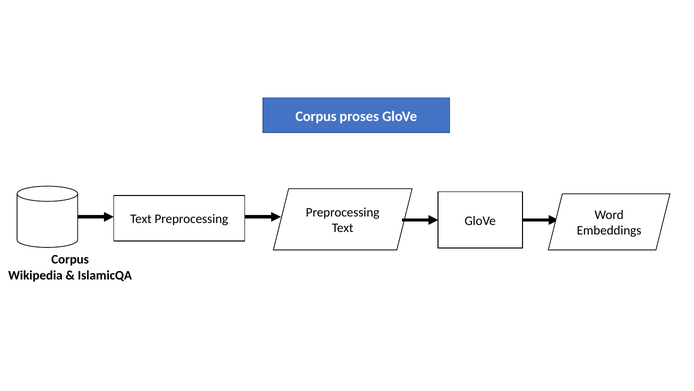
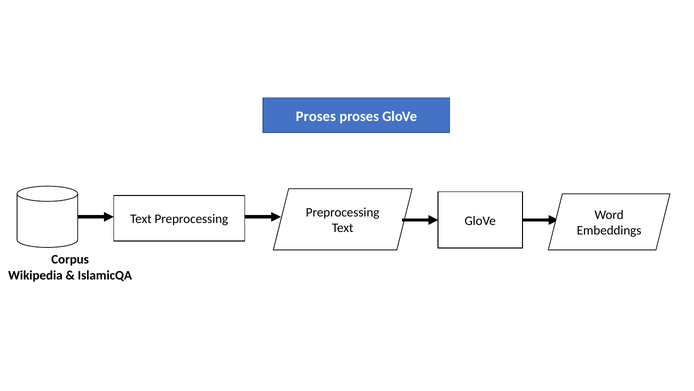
Corpus: Corpus -> Proses (316, 116)
